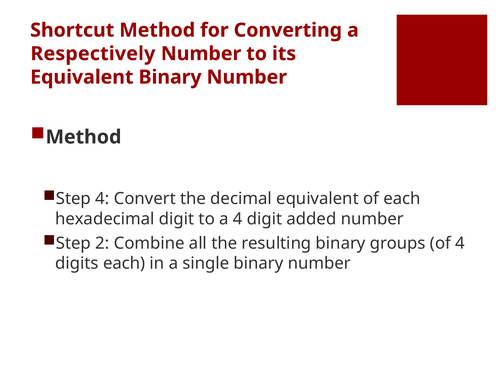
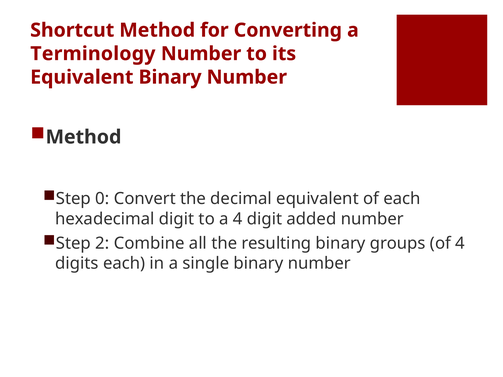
Respectively: Respectively -> Terminology (93, 54)
Step 4: 4 -> 0 (102, 199)
